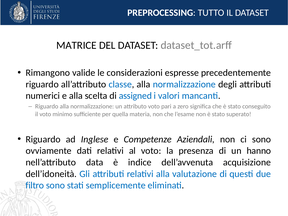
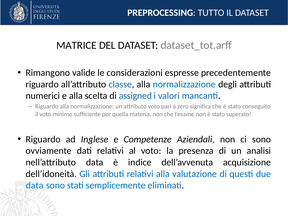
hanno: hanno -> analisi (259, 151)
filtro: filtro -> data (35, 185)
